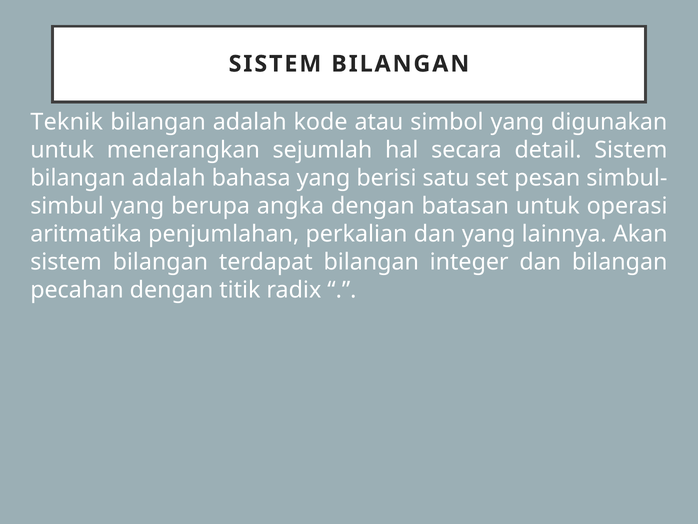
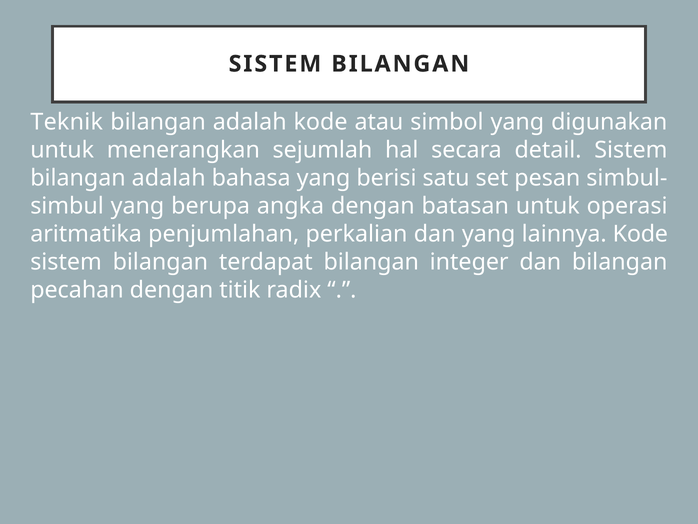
lainnya Akan: Akan -> Kode (640, 234)
